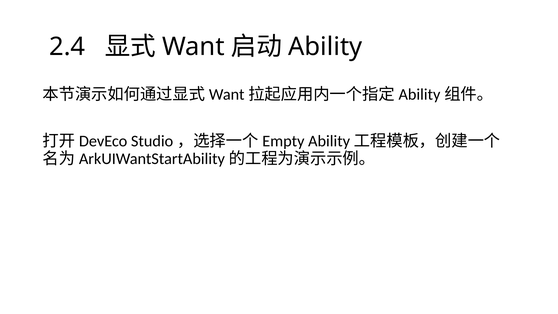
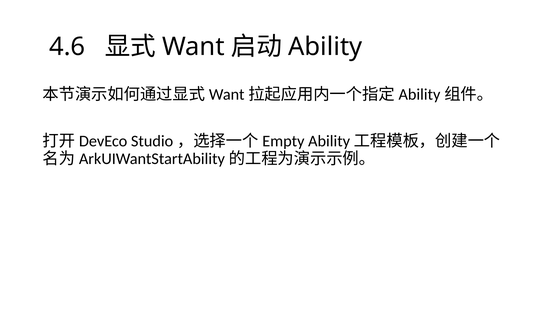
2.4: 2.4 -> 4.6 (67, 47)
